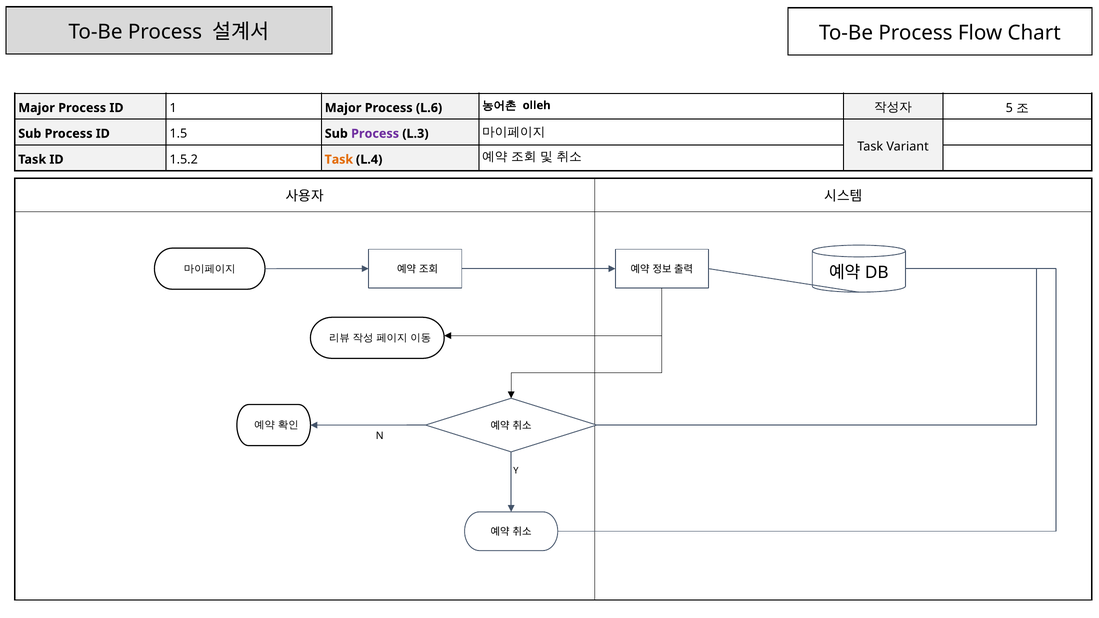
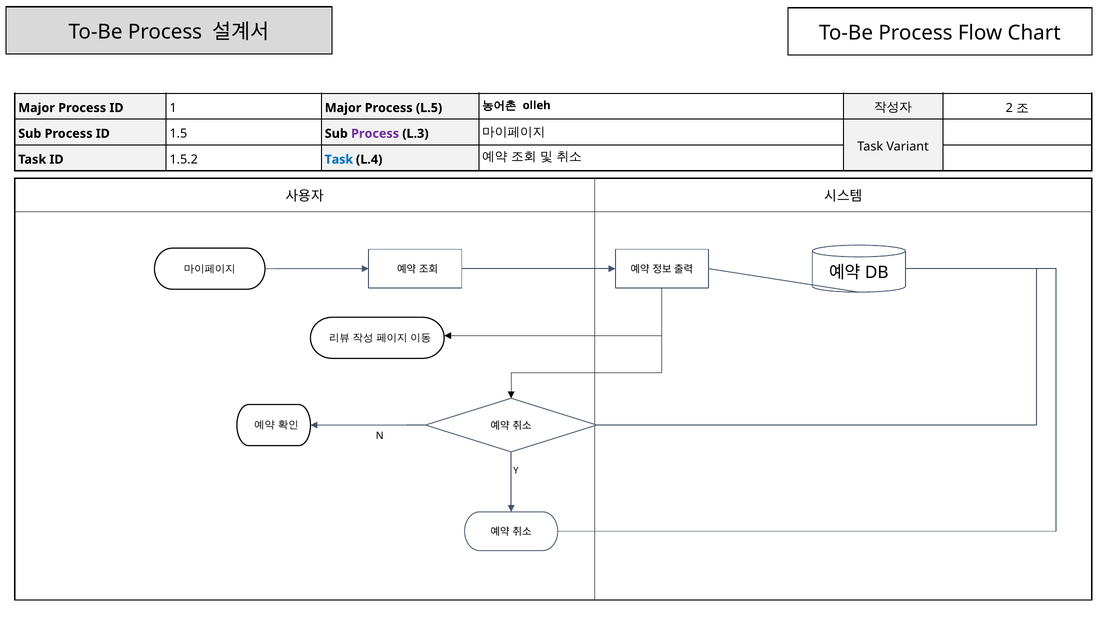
L.6: L.6 -> L.5 (429, 108)
5: 5 -> 2 (1009, 108)
Task colour: orange -> blue (339, 160)
